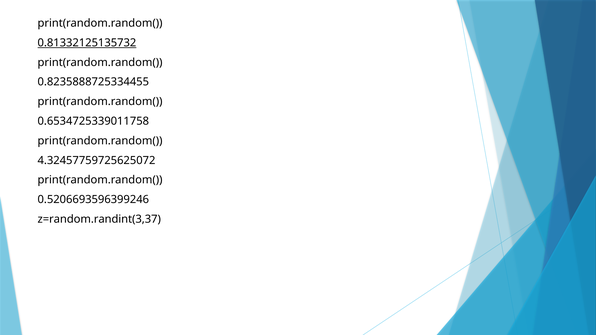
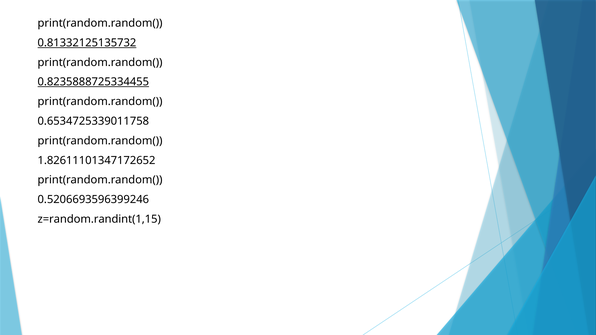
0.8235888725334455 underline: none -> present (93, 82)
4.32457759725625072: 4.32457759725625072 -> 1.82611101347172652 (96, 160)
z=random.randint(3,37: z=random.randint(3,37 -> z=random.randint(1,15 (99, 219)
